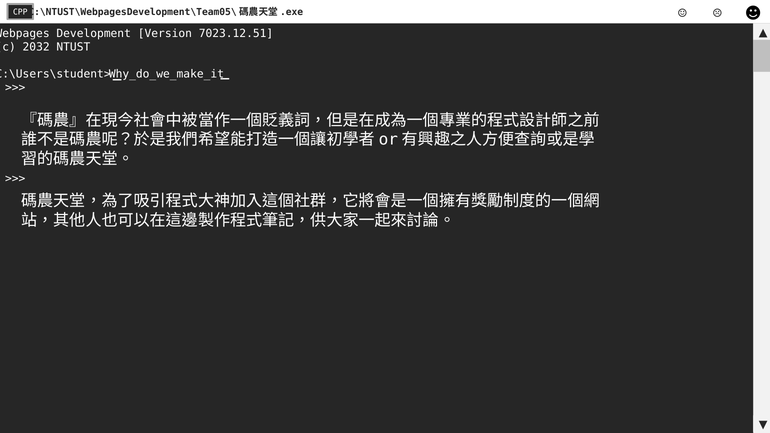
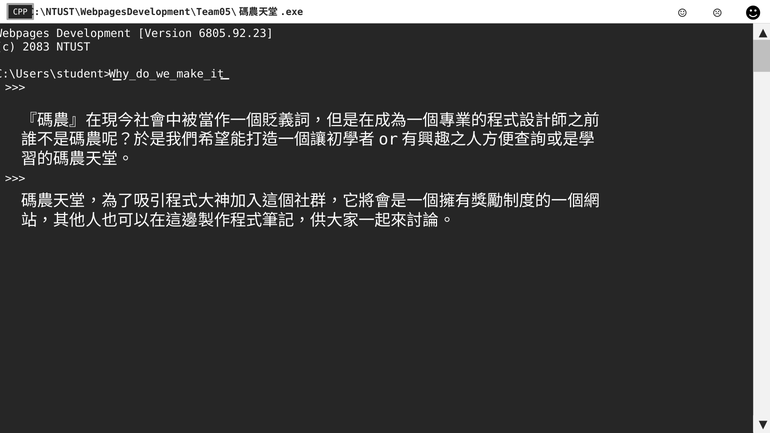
7023.12.51: 7023.12.51 -> 6805.92.23 (236, 34)
2032: 2032 -> 2083 (36, 47)
